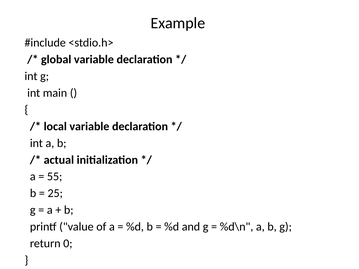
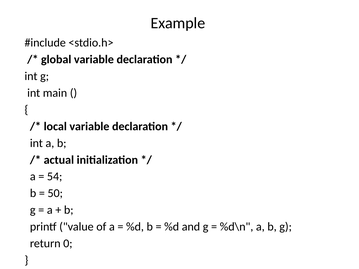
55: 55 -> 54 (55, 177)
25: 25 -> 50 (55, 193)
